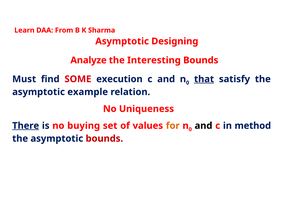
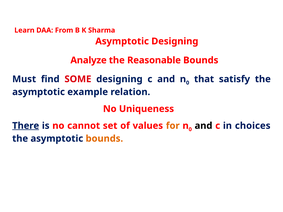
Interesting: Interesting -> Reasonable (154, 60)
SOME execution: execution -> designing (119, 79)
that underline: present -> none (204, 79)
buying: buying -> cannot (84, 126)
method: method -> choices (253, 126)
bounds colour: red -> orange (104, 139)
